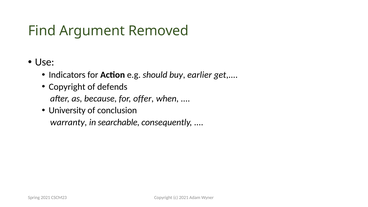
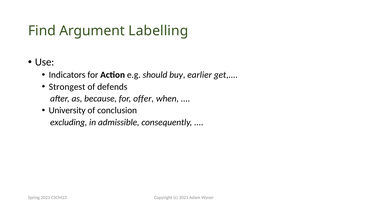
Removed: Removed -> Labelling (158, 31)
Copyright: Copyright -> Strongest (67, 87)
warranty: warranty -> excluding (69, 122)
searchable: searchable -> admissible (119, 122)
